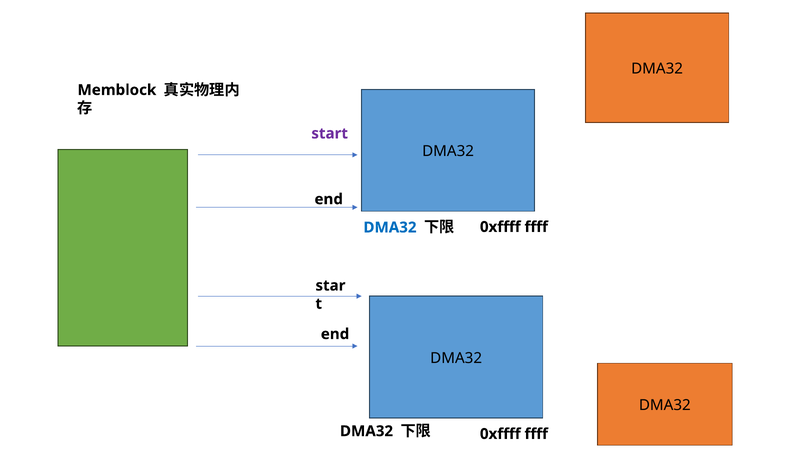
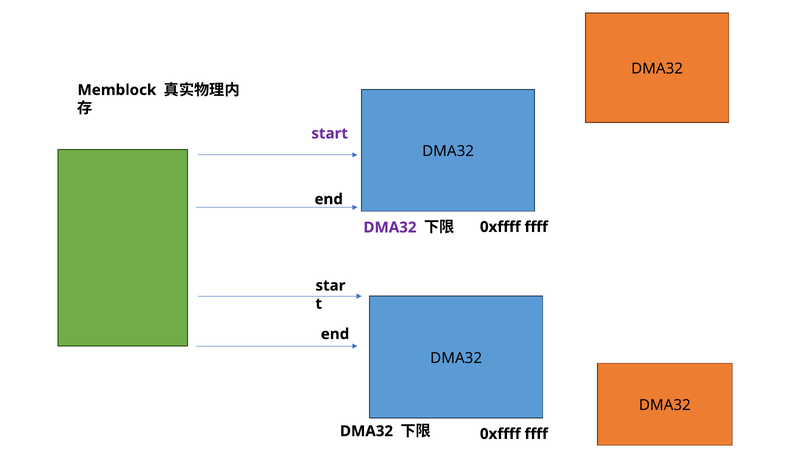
DMA32 colour: blue -> purple (390, 227)
